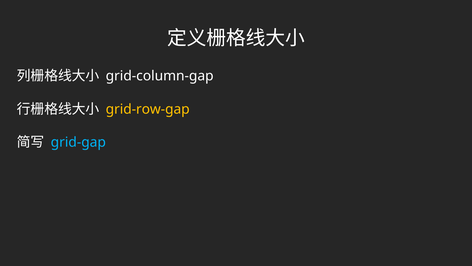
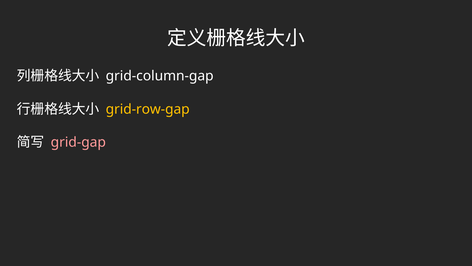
grid-gap colour: light blue -> pink (78, 142)
